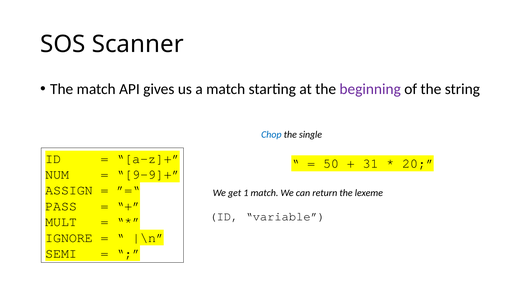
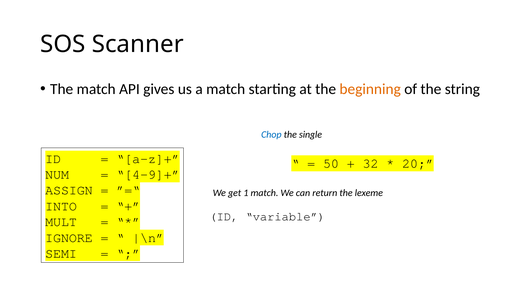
beginning colour: purple -> orange (370, 89)
31: 31 -> 32 (371, 164)
9-9]+: 9-9]+ -> 4-9]+ (148, 175)
PASS: PASS -> INTO (61, 206)
